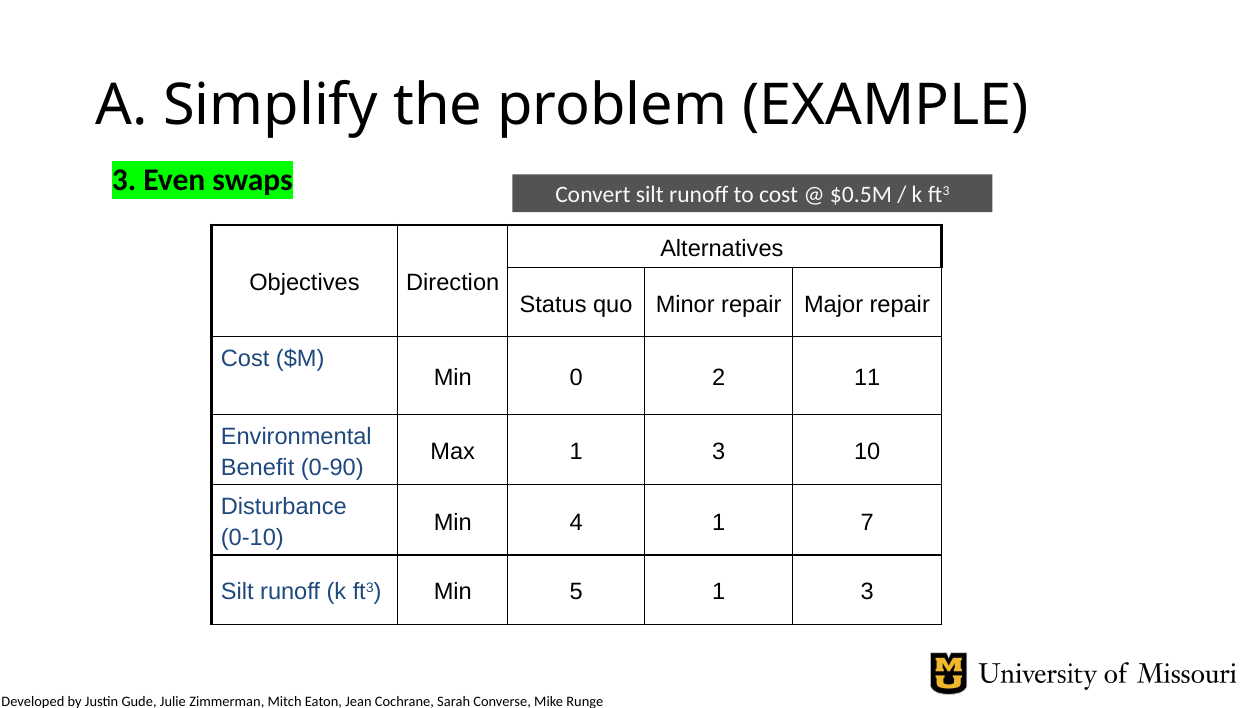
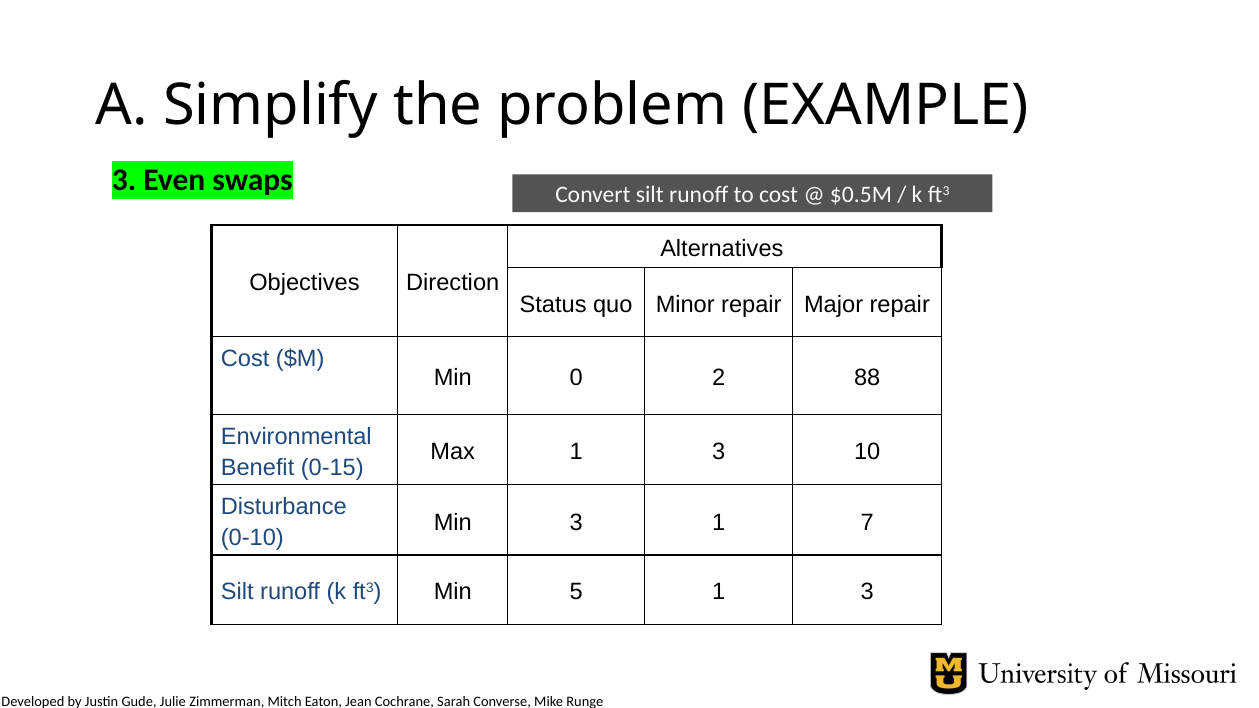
11: 11 -> 88 (867, 378)
0-90: 0-90 -> 0-15 (332, 467)
Min 4: 4 -> 3 (576, 522)
